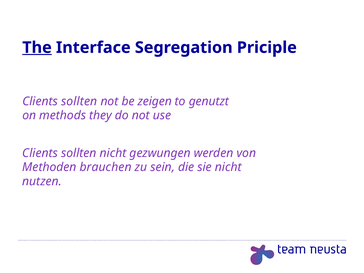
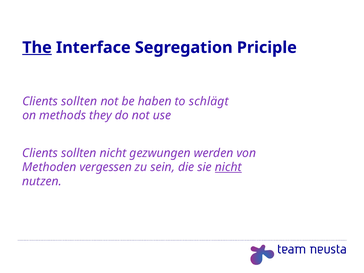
zeigen: zeigen -> haben (155, 101)
genutzt: genutzt -> schlägt (209, 101)
brauchen: brauchen -> vergessen (106, 167)
nicht underline: none -> present (228, 167)
